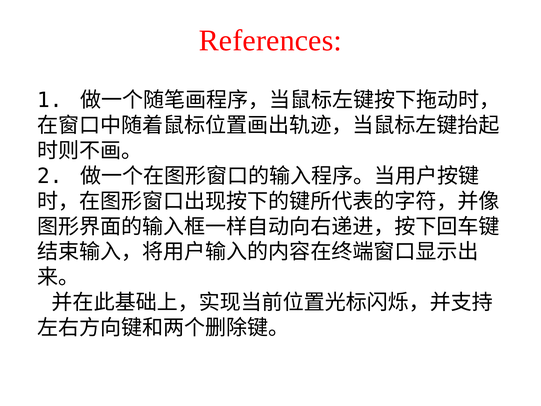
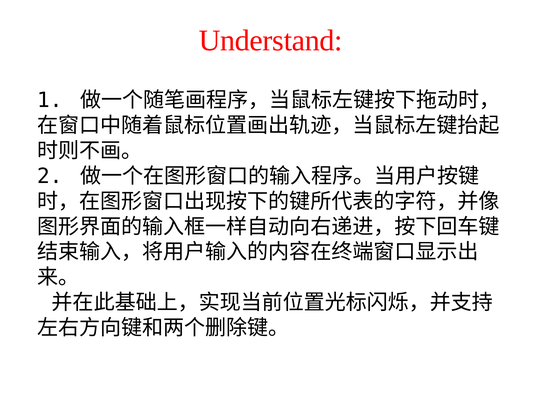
References: References -> Understand (271, 40)
